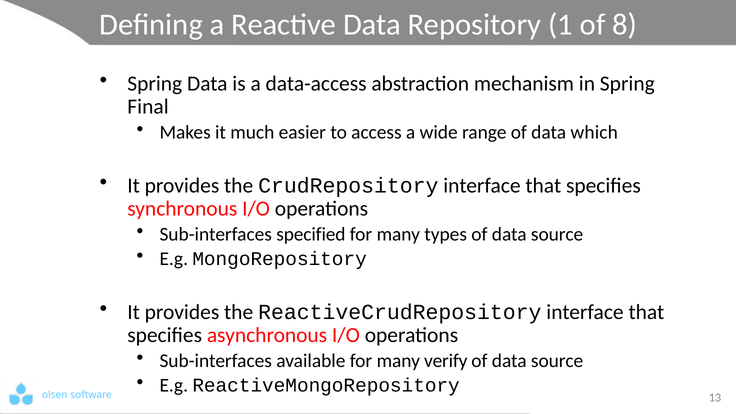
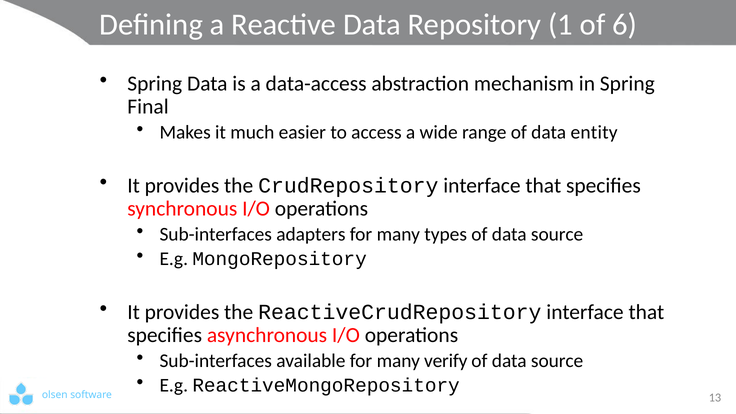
8: 8 -> 6 (625, 25)
which: which -> entity (594, 132)
specified: specified -> adapters (311, 234)
